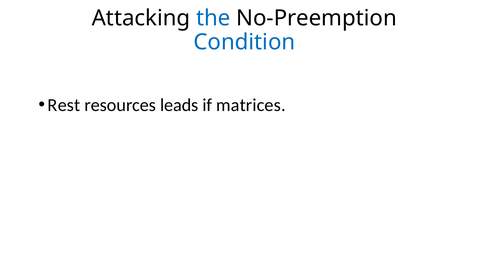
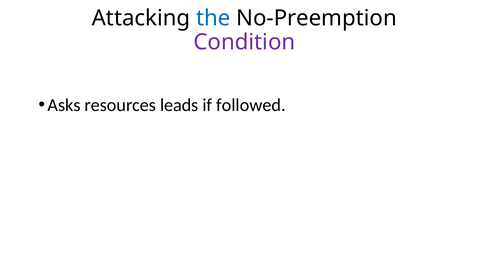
Condition colour: blue -> purple (244, 42)
Rest: Rest -> Asks (64, 105)
matrices: matrices -> followed (251, 105)
